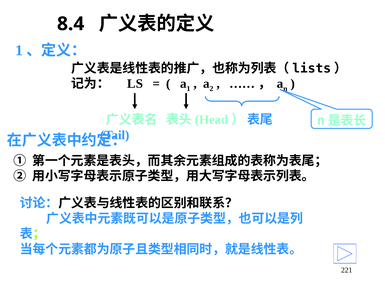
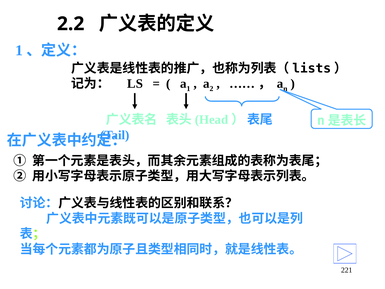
8.4: 8.4 -> 2.2 (71, 24)
